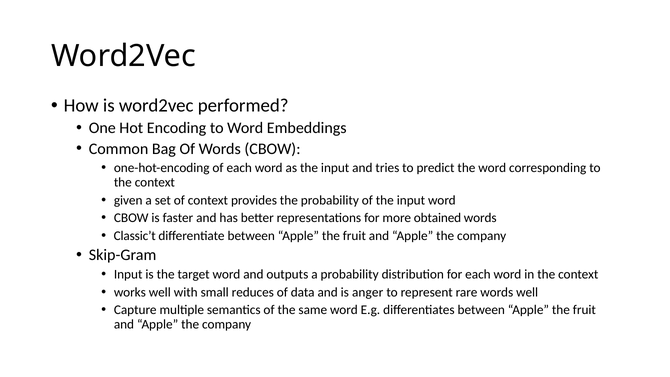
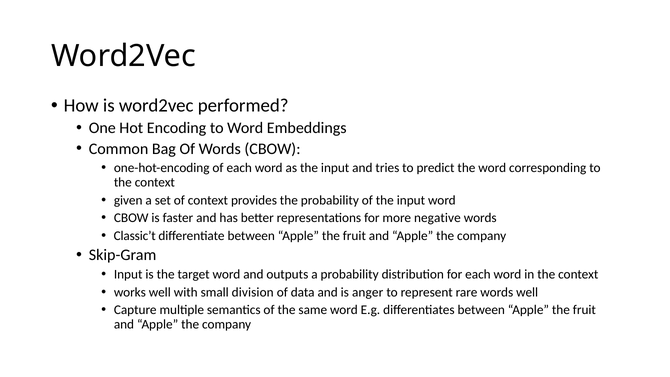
obtained: obtained -> negative (437, 218)
reduces: reduces -> division (253, 292)
